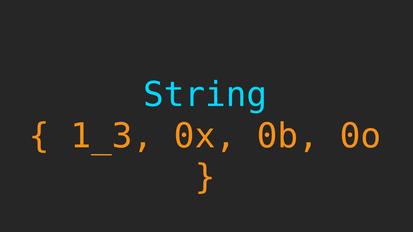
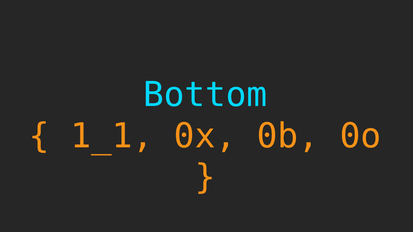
String: String -> Bottom (205, 95)
1_3: 1_3 -> 1_1 (112, 136)
